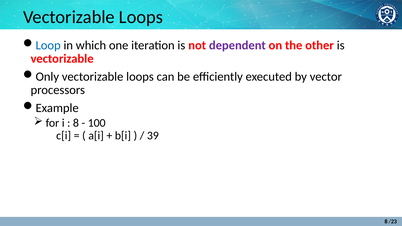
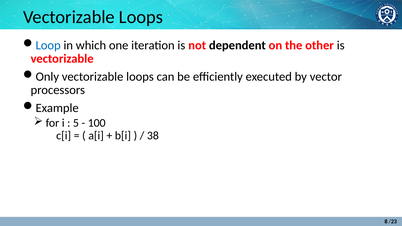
dependent colour: purple -> black (237, 45)
8: 8 -> 5 (76, 123)
39: 39 -> 38 (153, 136)
